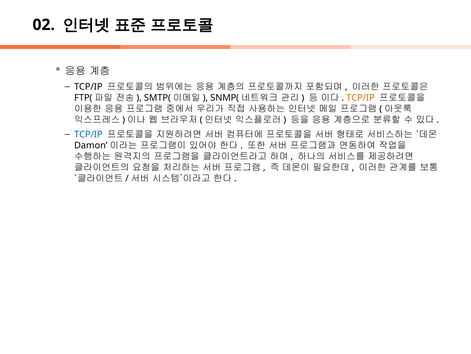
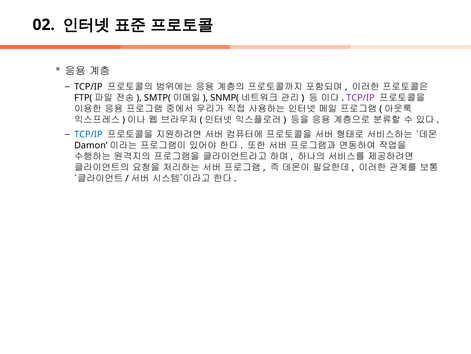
TCP/IP colour: orange -> purple (360, 97)
